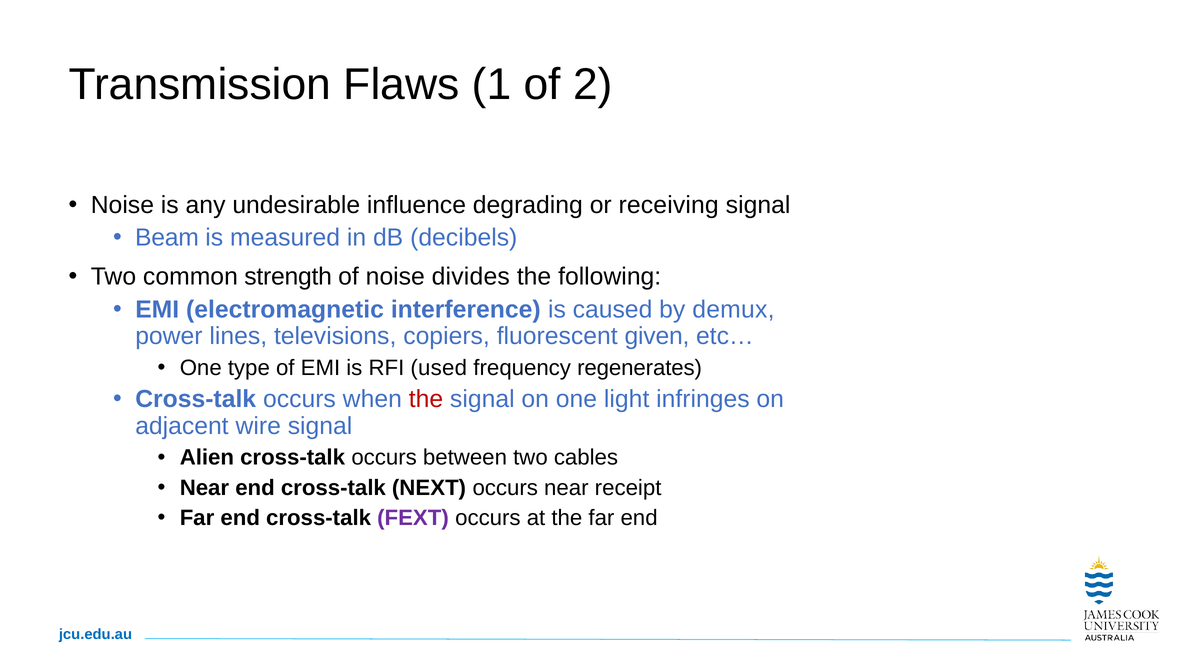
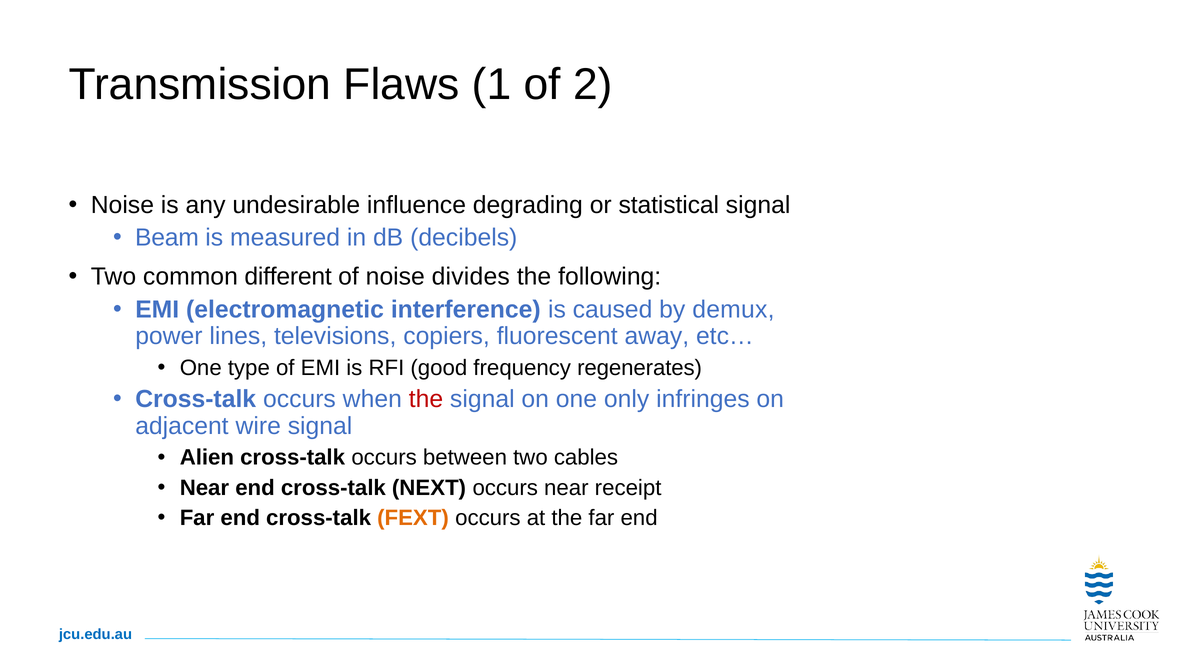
receiving: receiving -> statistical (669, 205)
strength: strength -> different (288, 277)
given: given -> away (657, 336)
used: used -> good (439, 368)
light: light -> only (627, 399)
FEXT colour: purple -> orange (413, 518)
